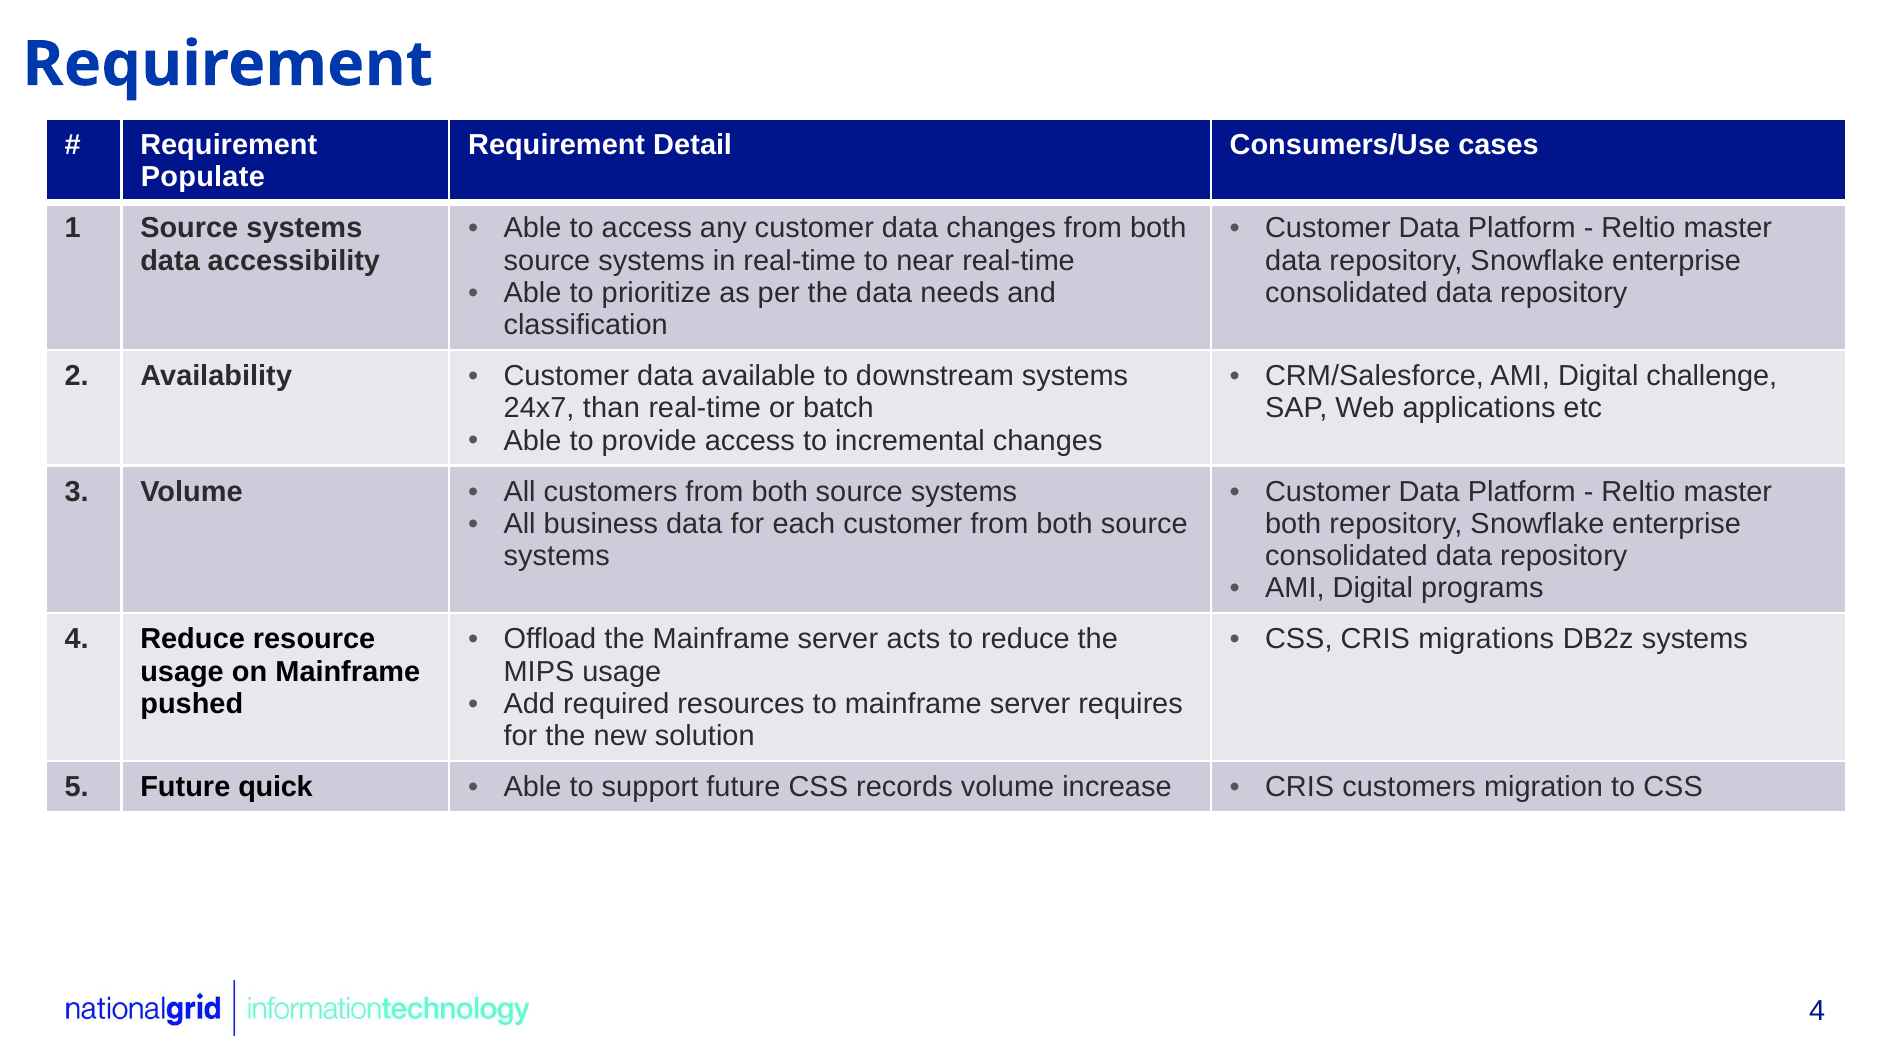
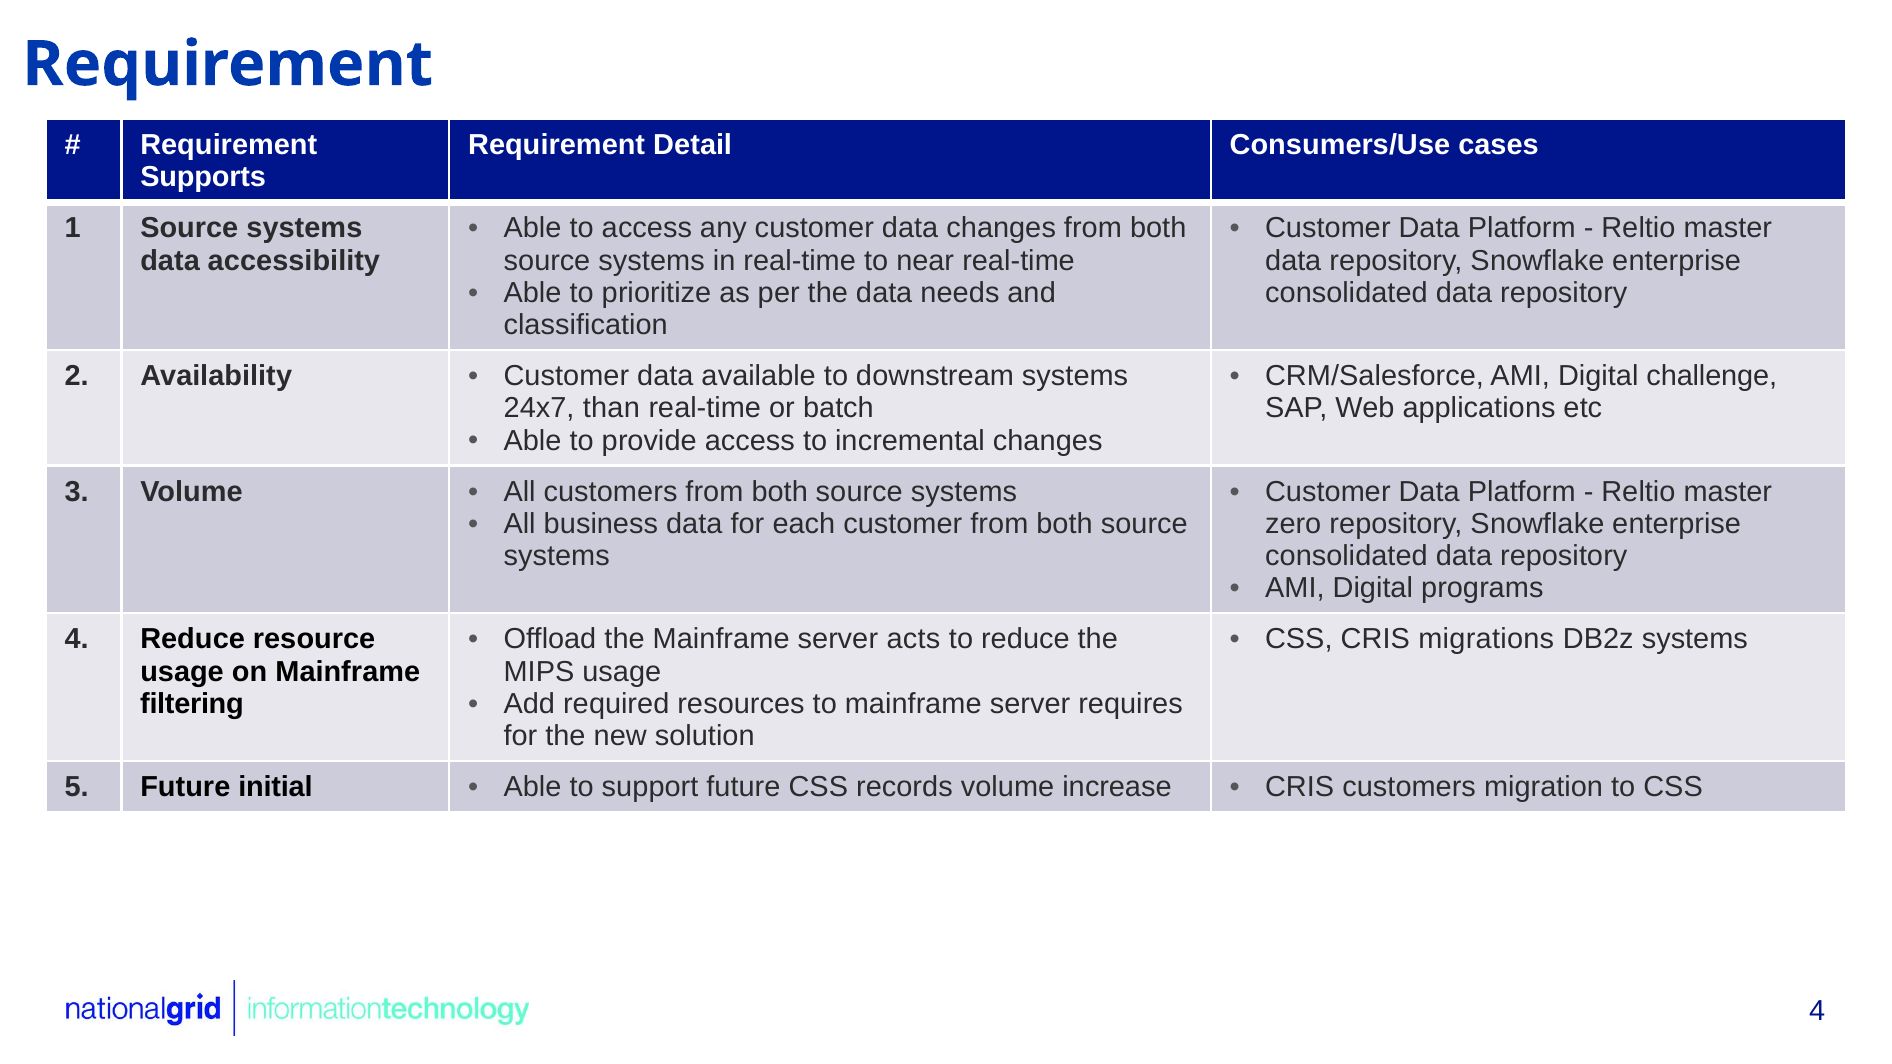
Populate: Populate -> Supports (203, 177)
both: both -> zero (1293, 524)
pushed: pushed -> filtering (192, 704)
quick: quick -> initial (275, 787)
